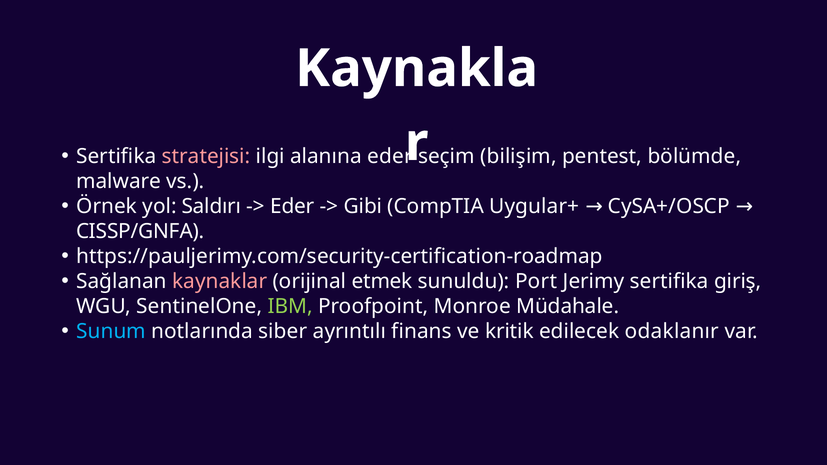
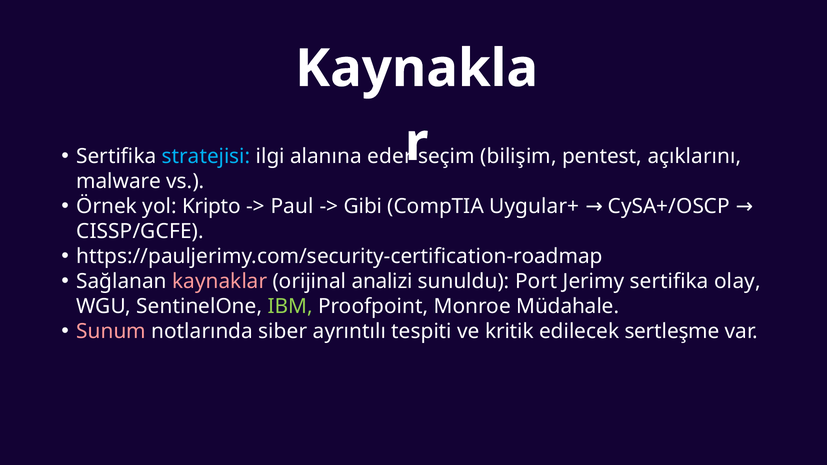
stratejisi colour: pink -> light blue (206, 156)
bölümde: bölümde -> açıklarını (694, 156)
Saldırı: Saldırı -> Kripto (211, 206)
Eder: Eder -> Paul (292, 206)
CISSP/GNFA: CISSP/GNFA -> CISSP/GCFE (140, 231)
etmek: etmek -> analizi (382, 282)
giriş: giriş -> olay (738, 282)
Sunum colour: light blue -> pink (111, 332)
finans: finans -> tespiti (422, 332)
odaklanır: odaklanır -> sertleşme (672, 332)
